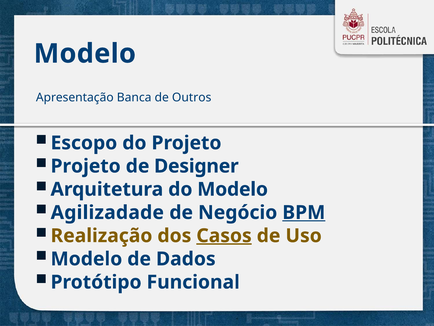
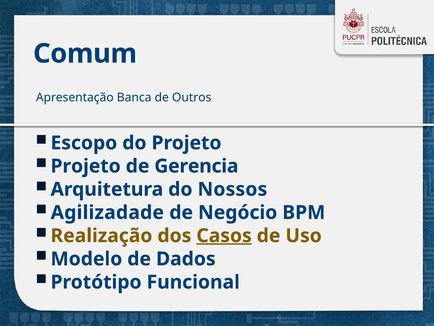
Modelo: Modelo -> Comum (85, 54)
Designer: Designer -> Gerencia (196, 166)
do Modelo: Modelo -> Nossos (232, 189)
BPM underline: present -> none (304, 212)
